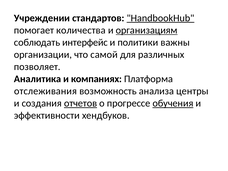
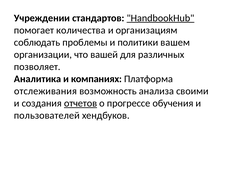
организациям underline: present -> none (147, 30)
интерфейс: интерфейс -> проблемы (85, 42)
важны: важны -> вашем (175, 42)
самой: самой -> вашей (104, 55)
центры: центры -> своими (192, 91)
обучения underline: present -> none (173, 103)
эффективности: эффективности -> пользователей (47, 115)
